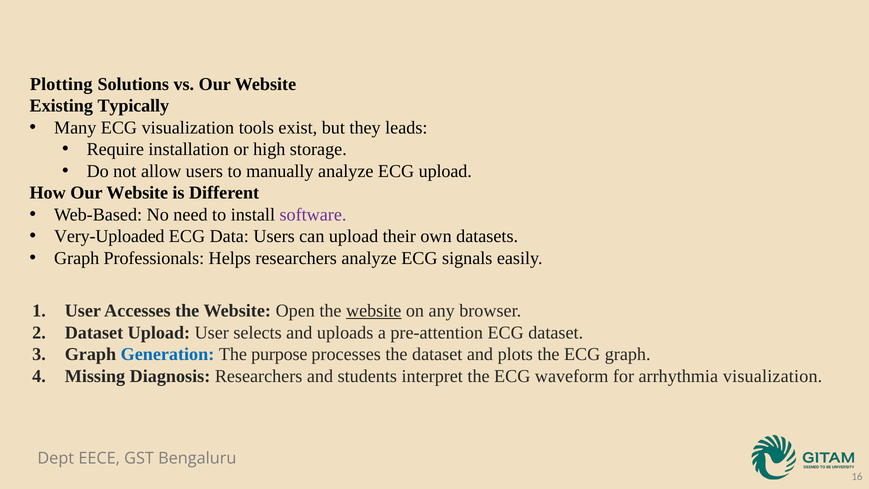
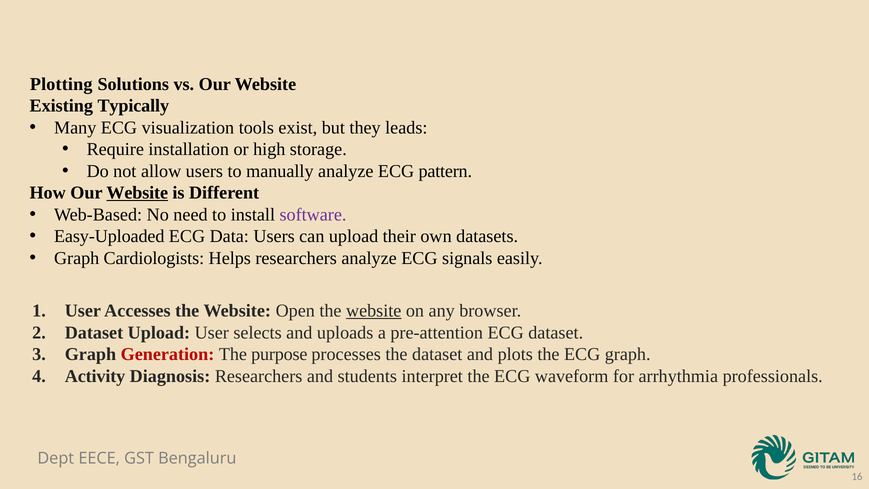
ECG upload: upload -> pattern (445, 171)
Website underline: none -> present (137, 193)
Very-Uploaded: Very-Uploaded -> Easy-Uploaded (109, 236)
Professionals: Professionals -> Cardiologists (154, 258)
Generation colour: blue -> red (167, 354)
Missing: Missing -> Activity (95, 376)
arrhythmia visualization: visualization -> professionals (773, 376)
